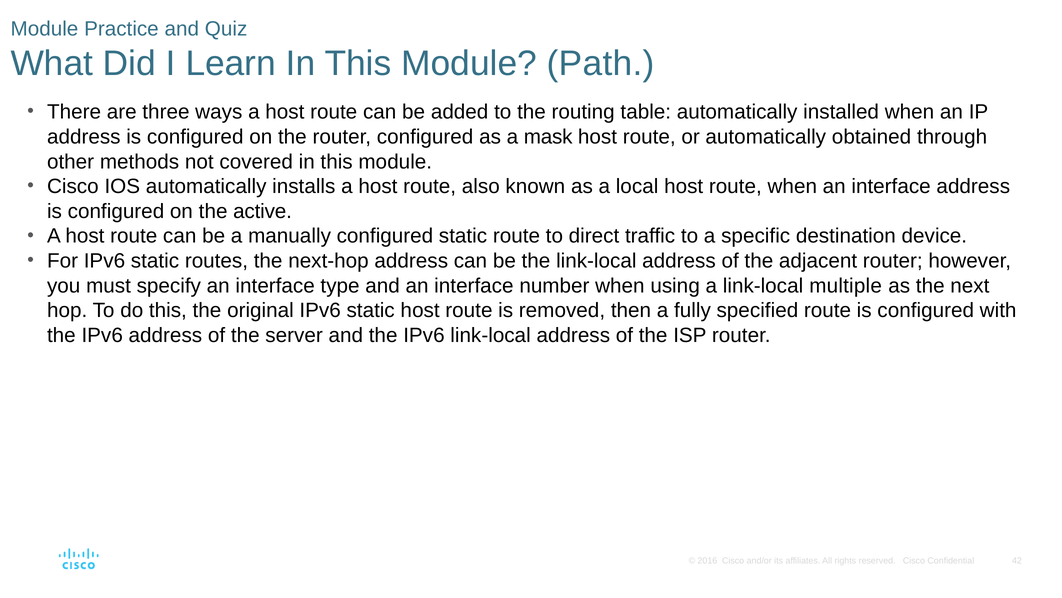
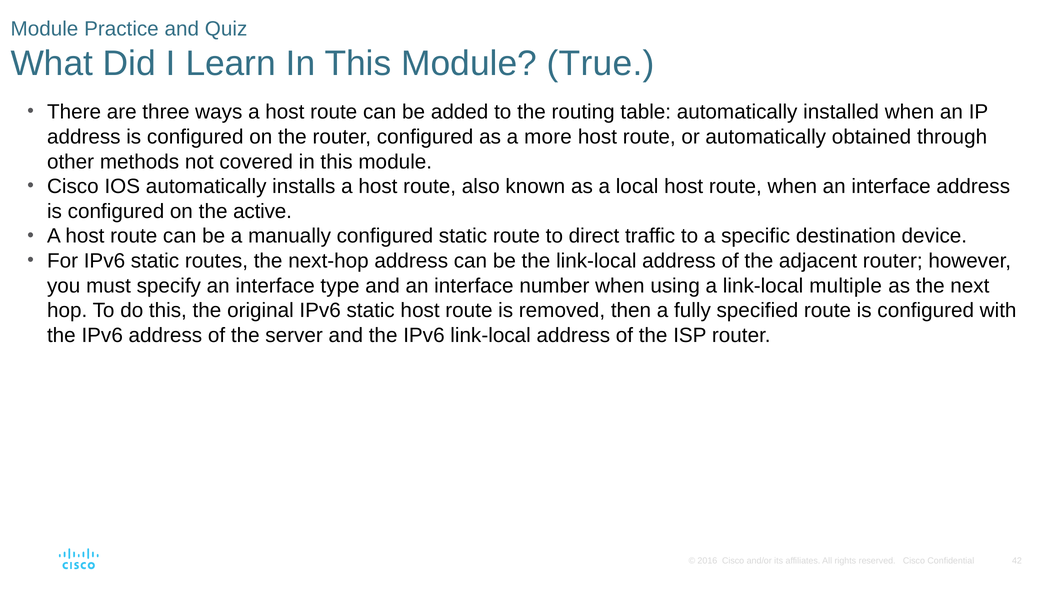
Path: Path -> True (601, 64)
mask: mask -> more (548, 137)
